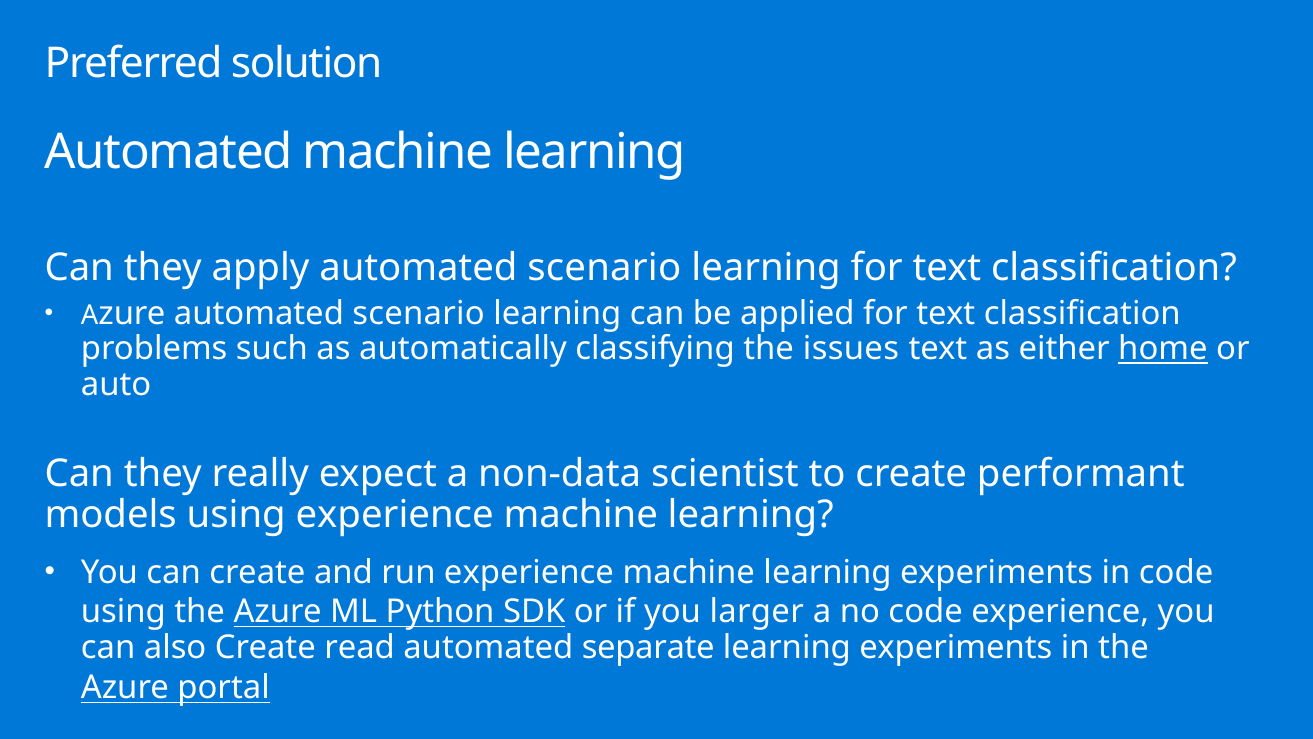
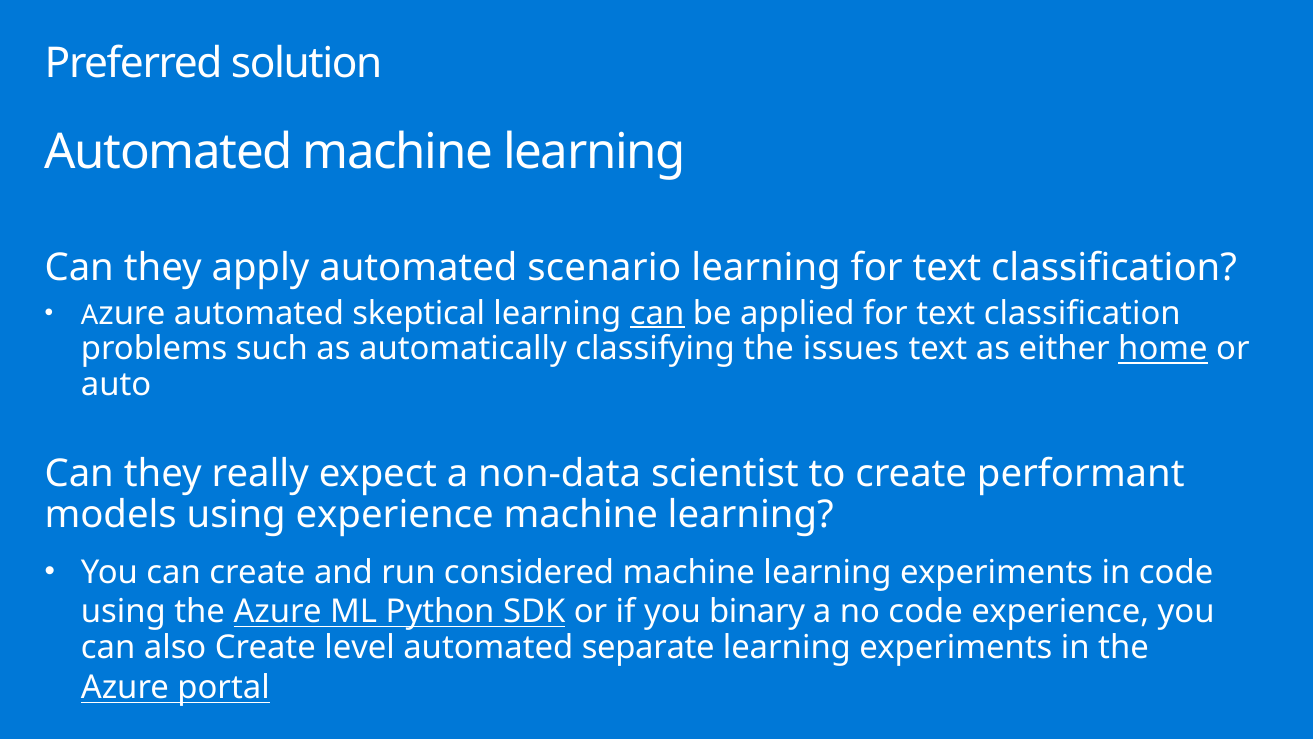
scenario: scenario -> skeptical (419, 313)
can underline: none -> present (657, 313)
run experience: experience -> considered (529, 572)
larger: larger -> binary (757, 611)
read: read -> level (360, 648)
